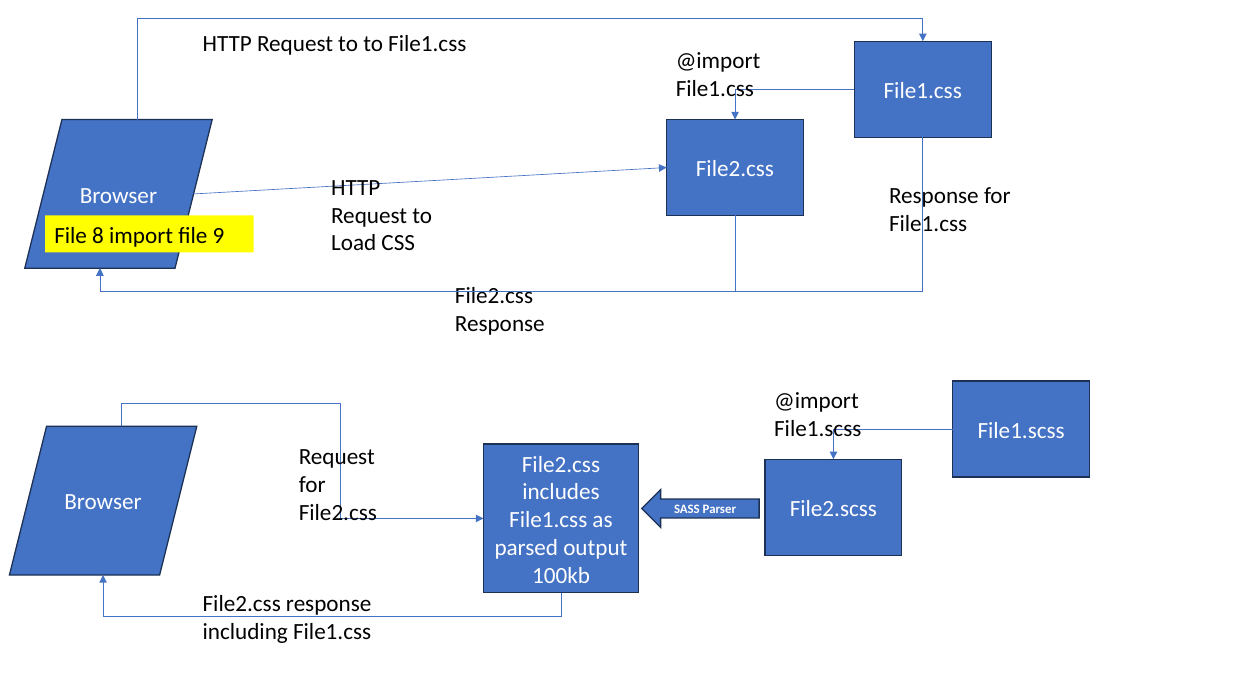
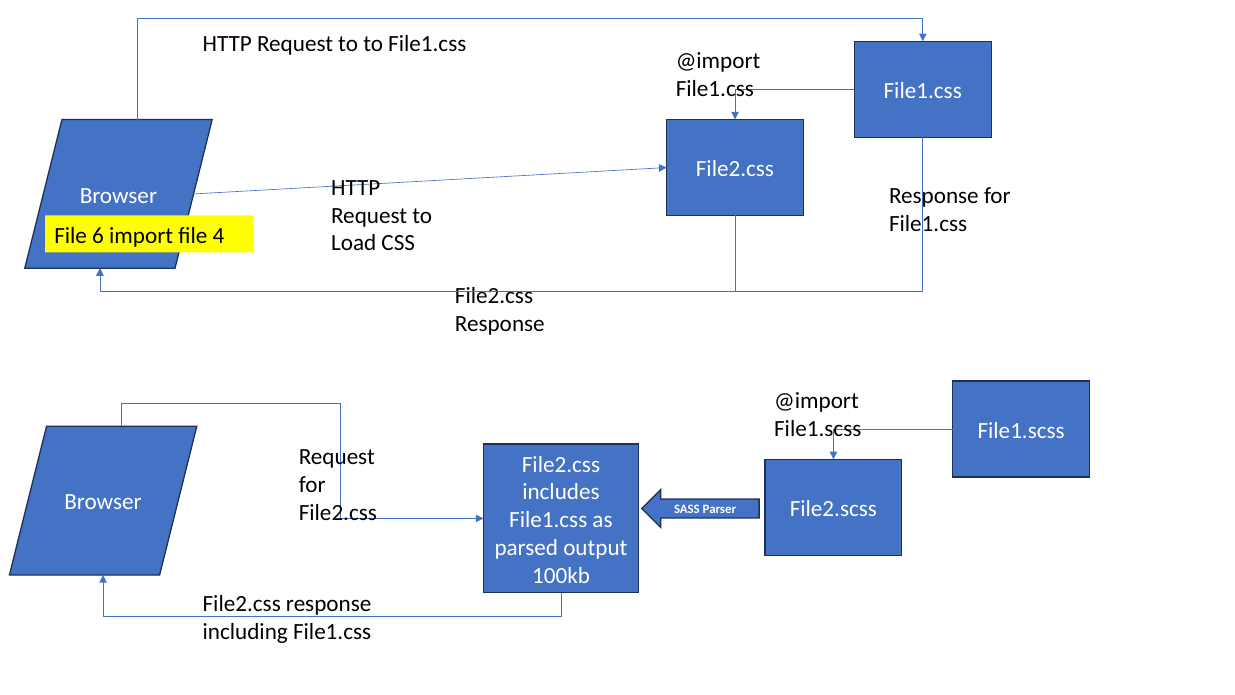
8: 8 -> 6 (98, 235)
9: 9 -> 4 (219, 235)
